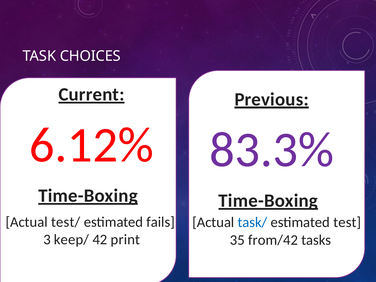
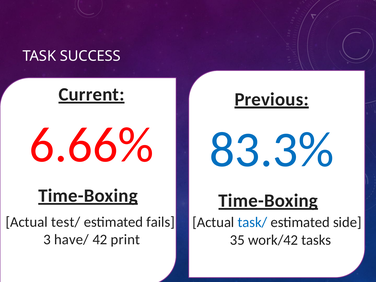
CHOICES: CHOICES -> SUCCESS (90, 56)
6.12%: 6.12% -> 6.66% (91, 145)
83.3% colour: purple -> blue (272, 150)
test: test -> side (347, 222)
keep/: keep/ -> have/ (71, 239)
from/42: from/42 -> work/42 (273, 240)
